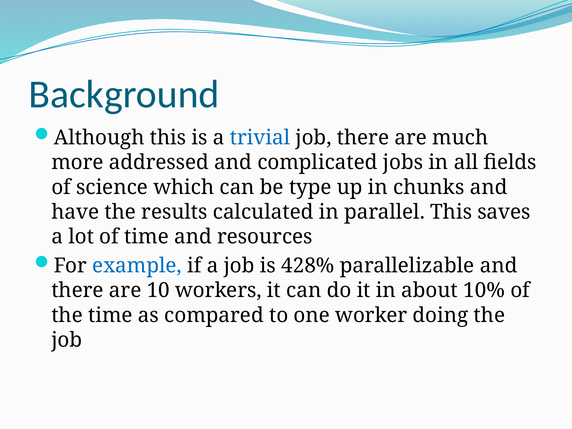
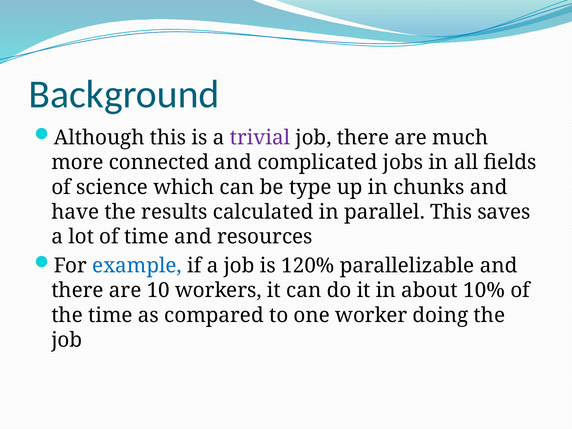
trivial colour: blue -> purple (260, 138)
addressed: addressed -> connected (159, 163)
428%: 428% -> 120% (308, 266)
